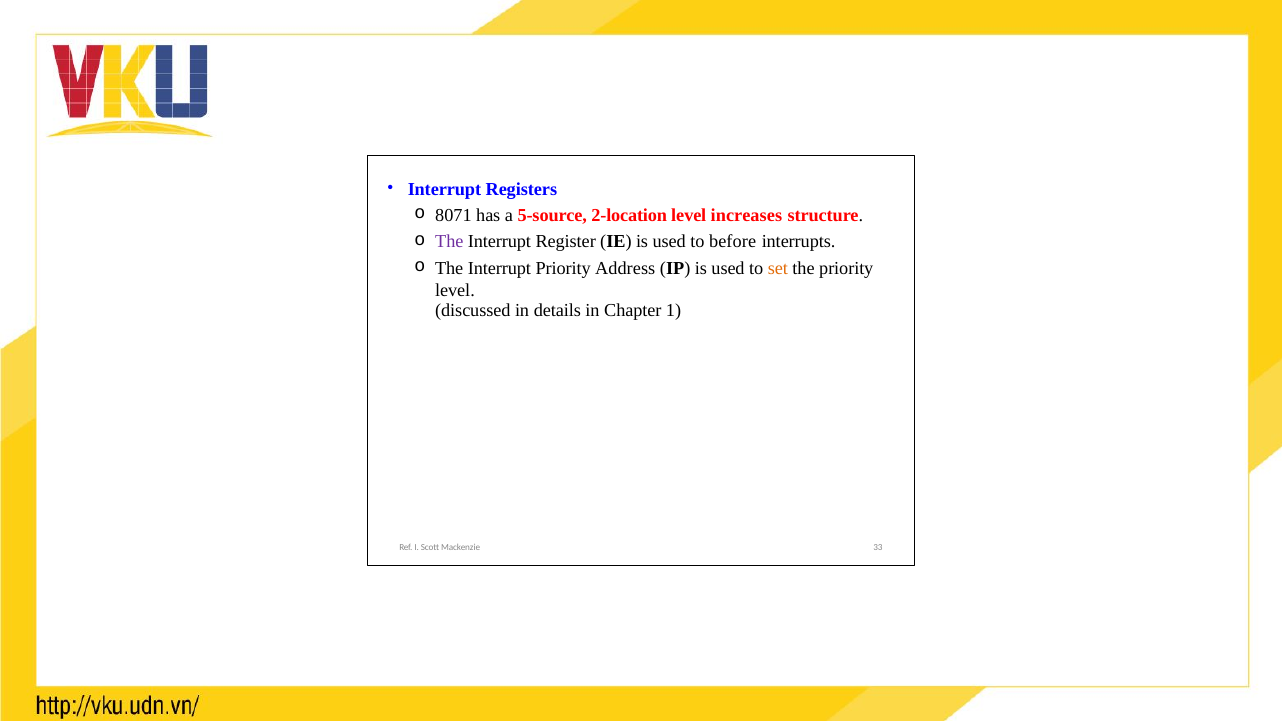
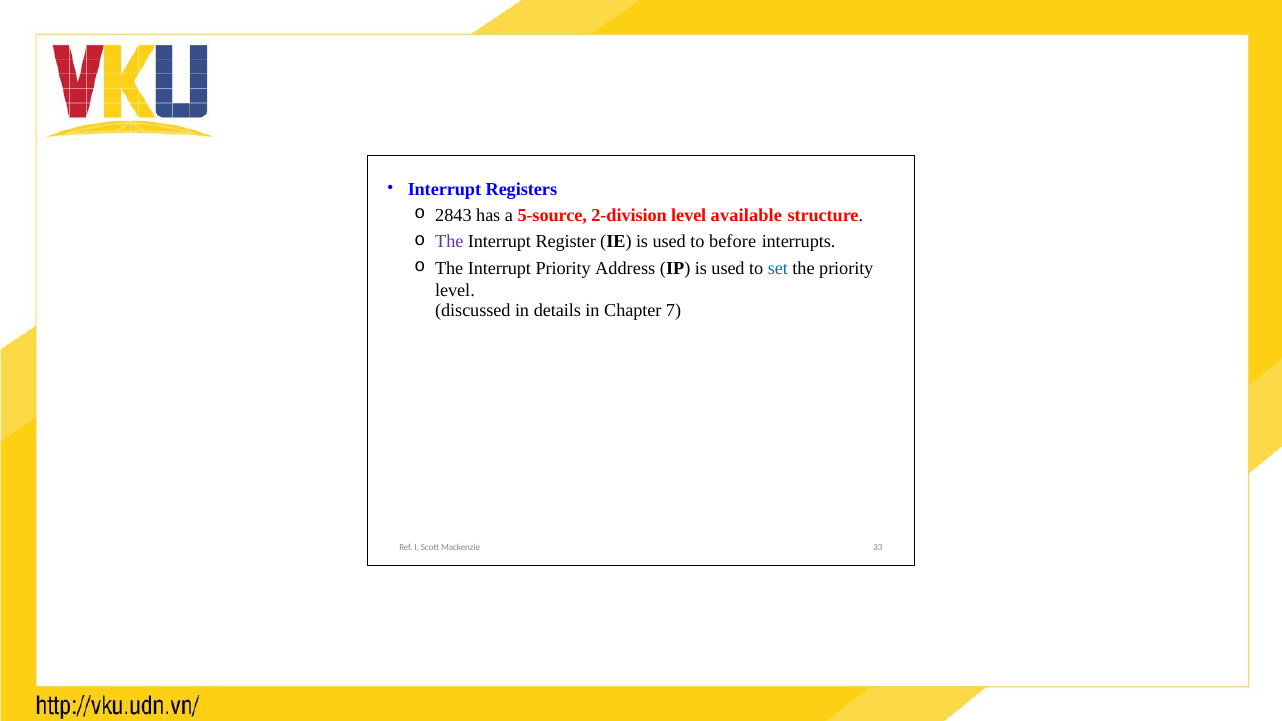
8071: 8071 -> 2843 (453, 215)
2-location: 2-location -> 2-division (629, 215)
increases: increases -> available (746, 215)
set colour: orange -> blue (778, 268)
1: 1 -> 7 (674, 311)
